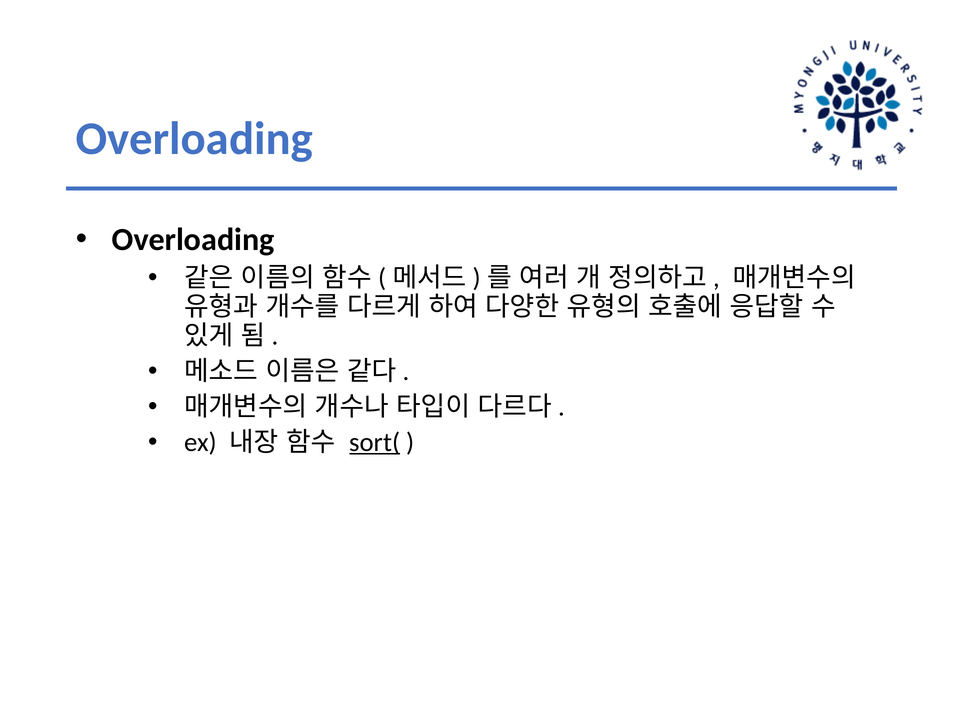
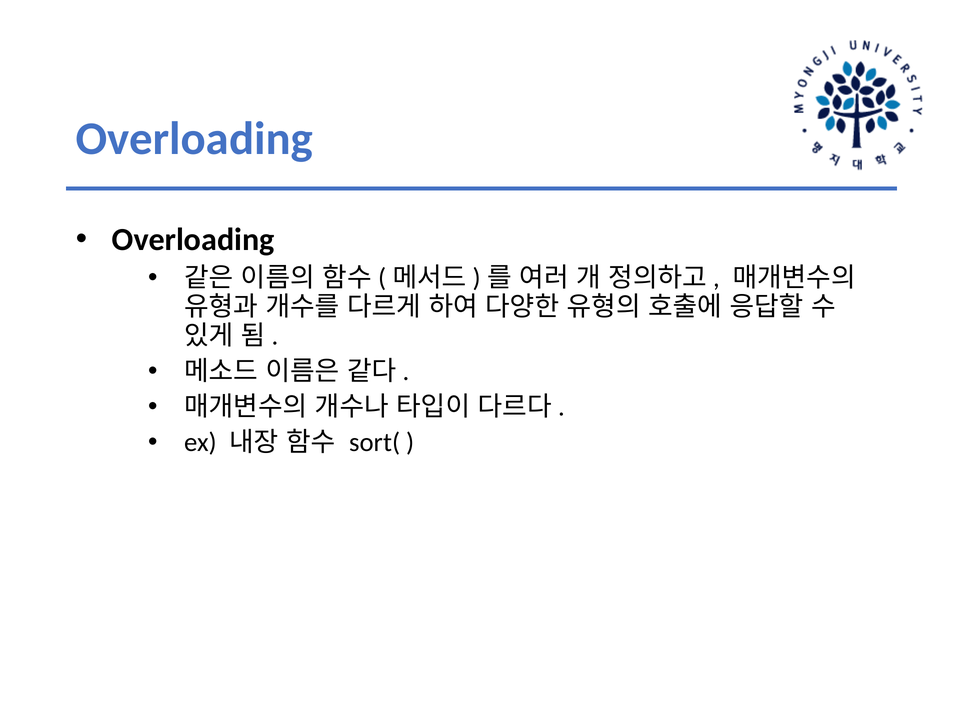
sort( underline: present -> none (375, 443)
